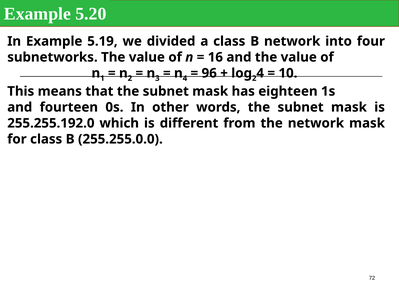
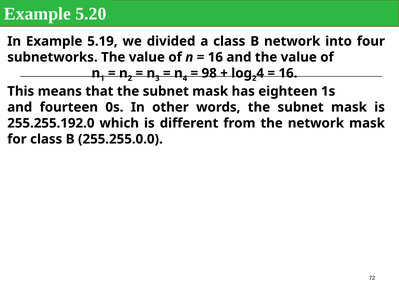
96: 96 -> 98 (209, 73)
10: 10 -> 16 (288, 73)
